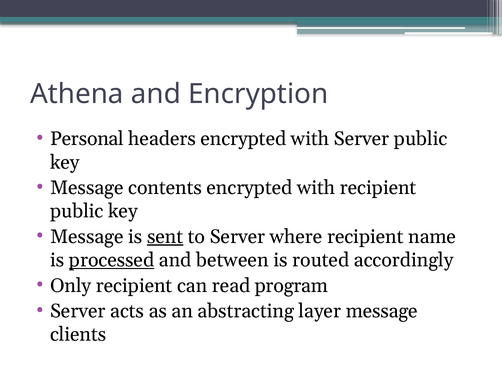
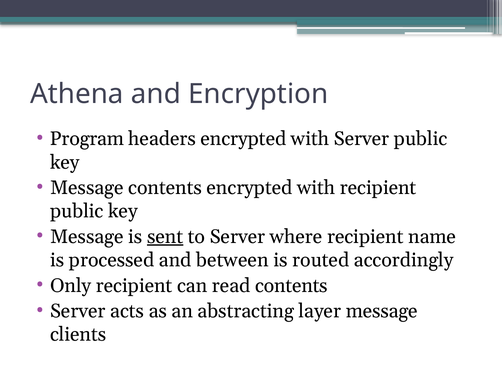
Personal: Personal -> Program (87, 139)
processed underline: present -> none (112, 260)
read program: program -> contents (291, 286)
